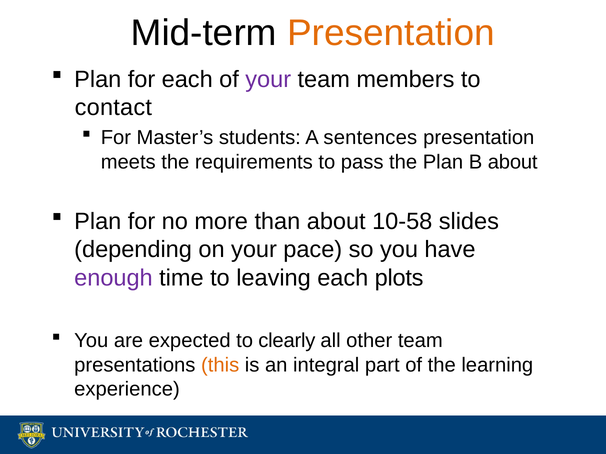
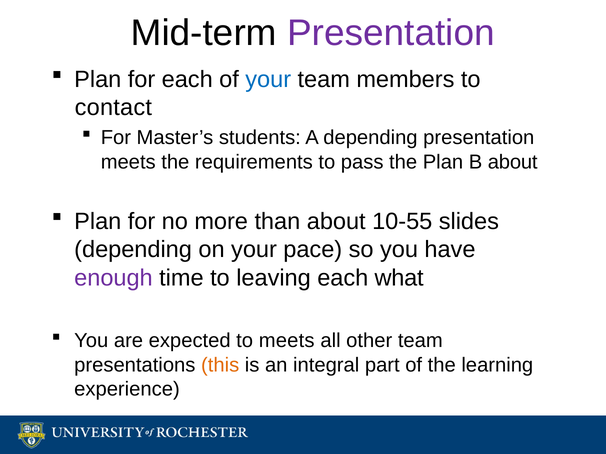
Presentation colour: orange -> purple (391, 33)
your colour: purple -> blue (268, 79)
A sentences: sentences -> depending (370, 138)
10-58: 10-58 -> 10-55 (402, 222)
plots: plots -> what (399, 278)
to clearly: clearly -> meets (287, 341)
